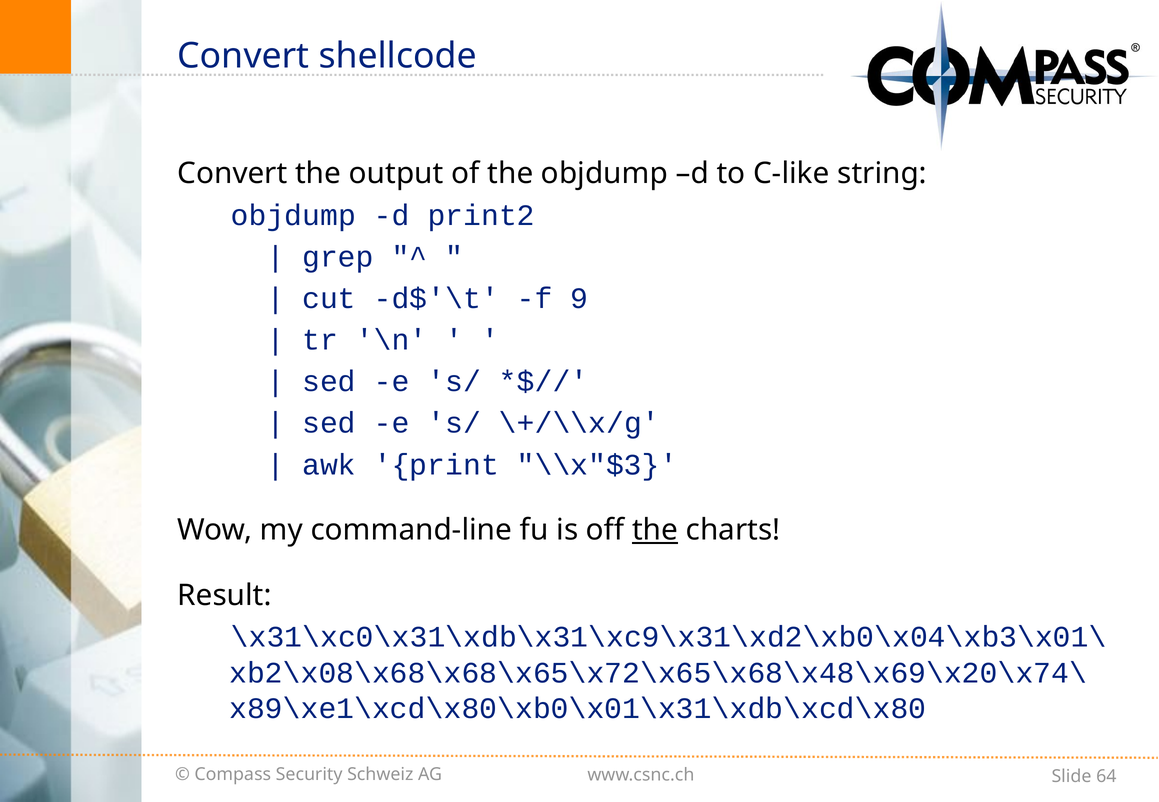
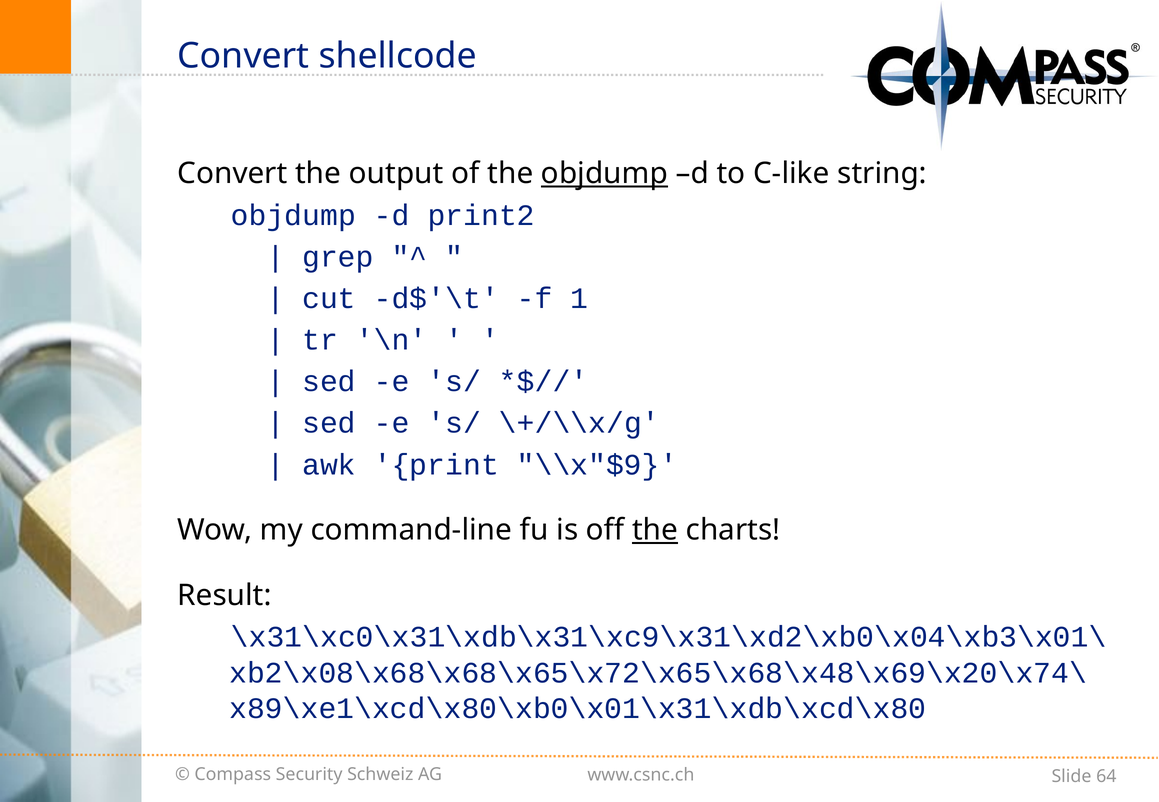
objdump underline: none -> present (604, 174)
9: 9 -> 1 (579, 299)
\\x"$3: \\x"$3 -> \\x"$9 (597, 465)
